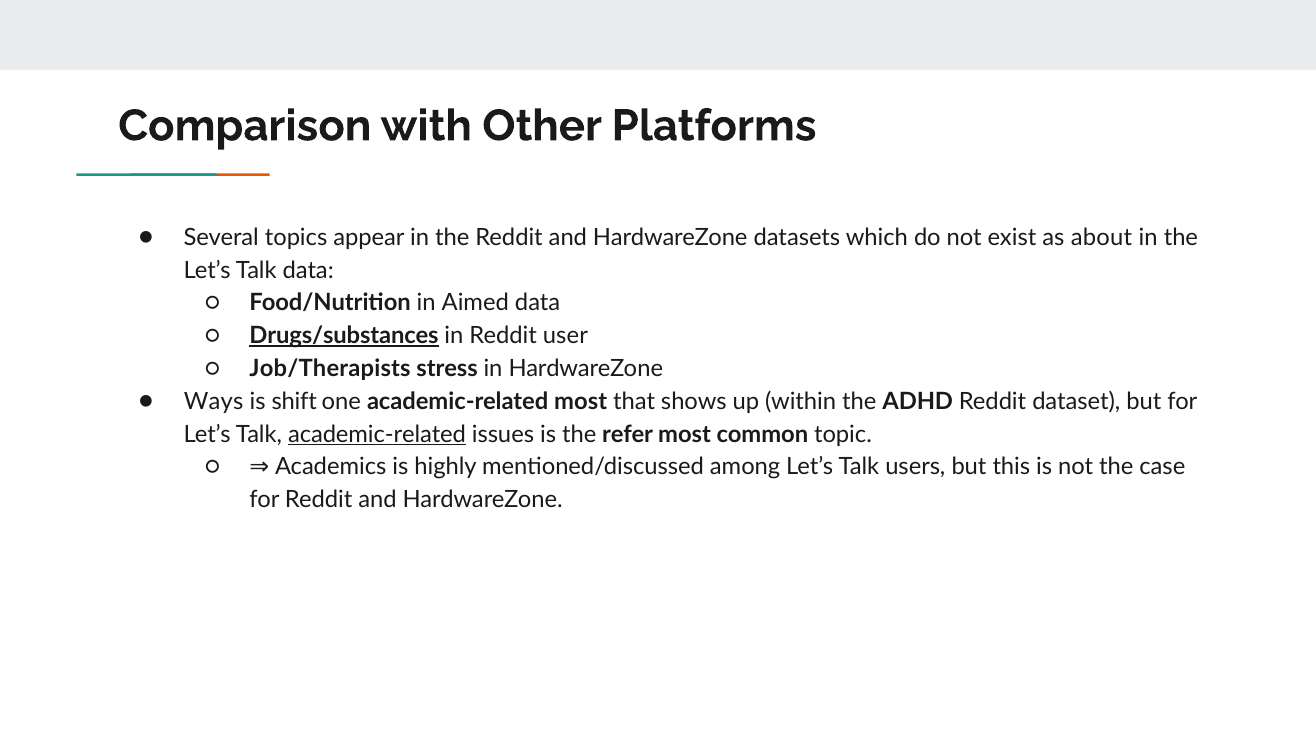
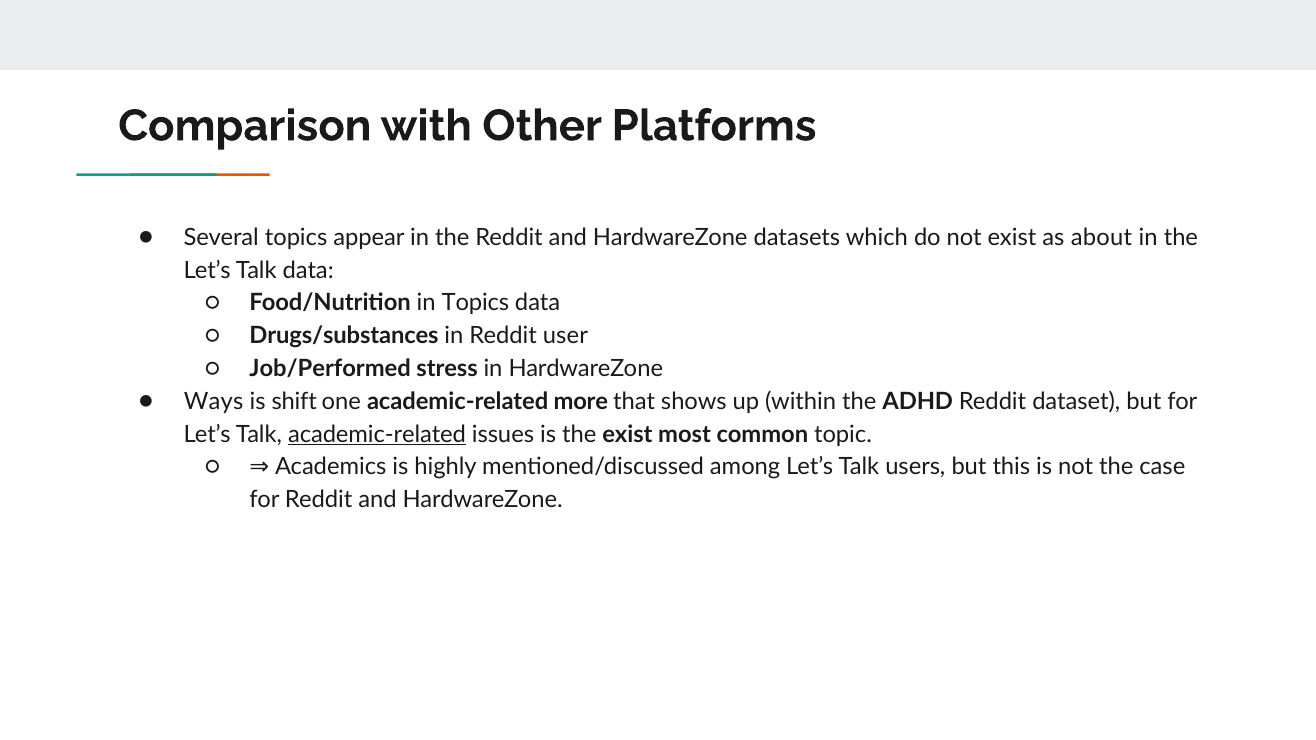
in Aimed: Aimed -> Topics (475, 303)
Drugs/substances underline: present -> none (344, 336)
Job/Therapists: Job/Therapists -> Job/Performed (330, 369)
academic-related most: most -> more (581, 402)
the refer: refer -> exist (627, 434)
